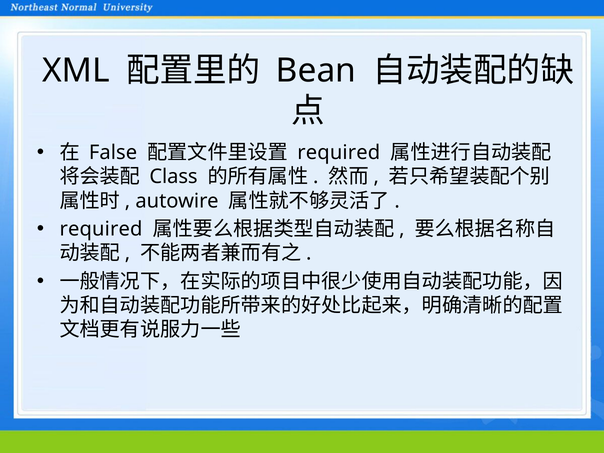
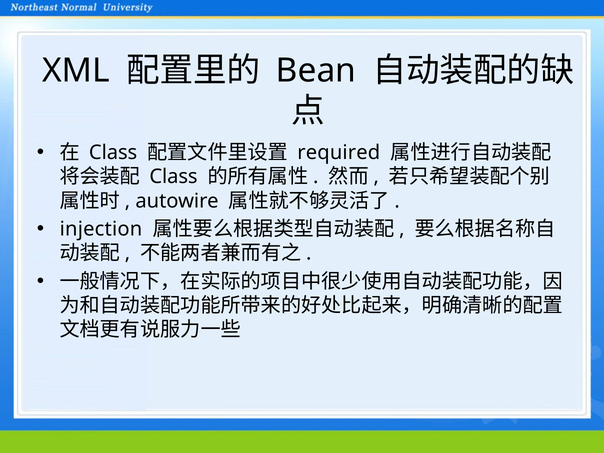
False: False -> Class (113, 153)
required: required -> injection (101, 229)
